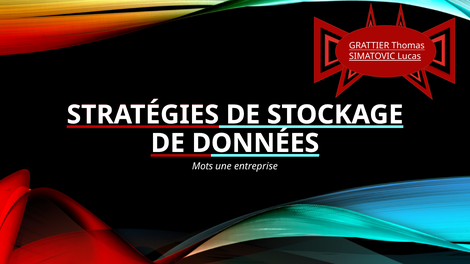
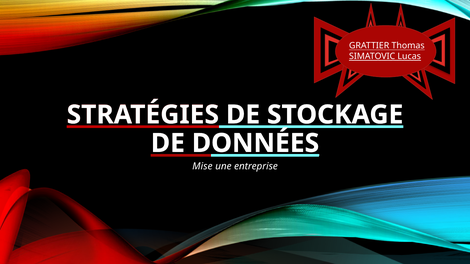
Mots: Mots -> Mise (202, 167)
